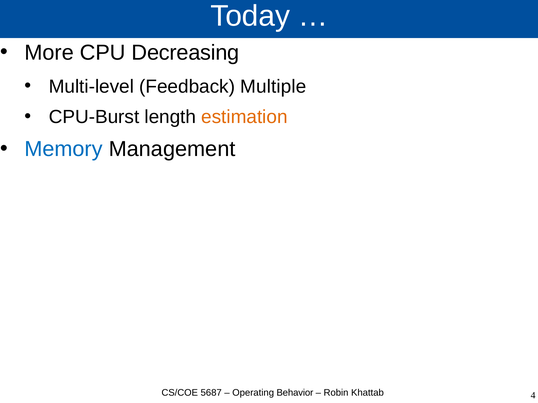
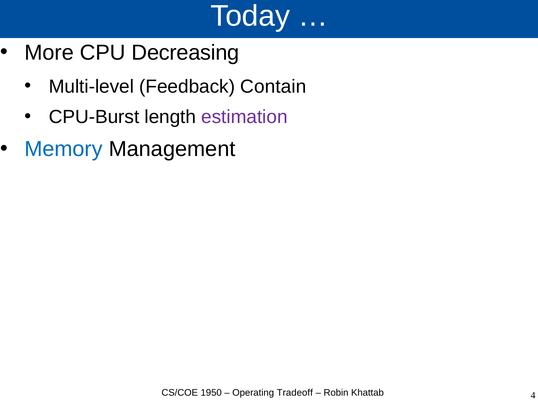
Multiple: Multiple -> Contain (273, 87)
estimation colour: orange -> purple (244, 117)
5687: 5687 -> 1950 (211, 393)
Behavior: Behavior -> Tradeoff (295, 393)
